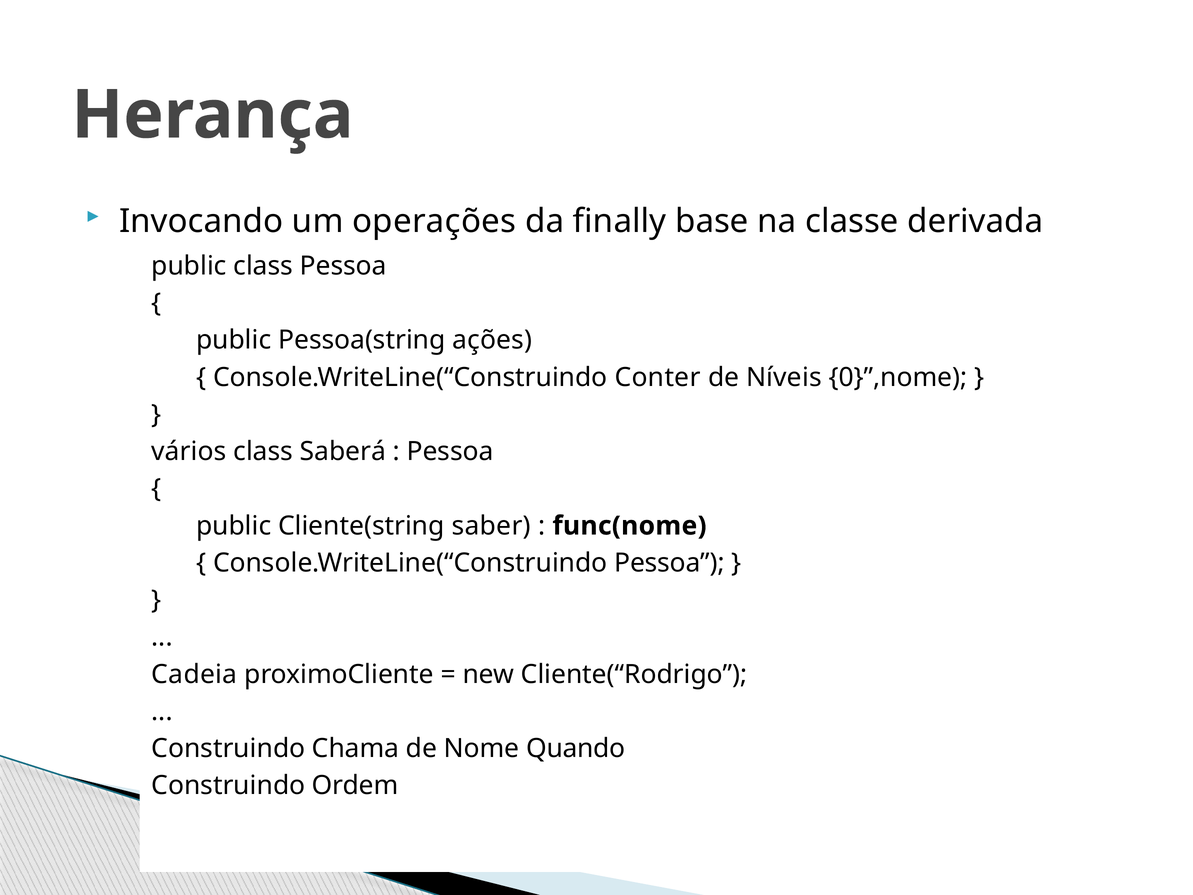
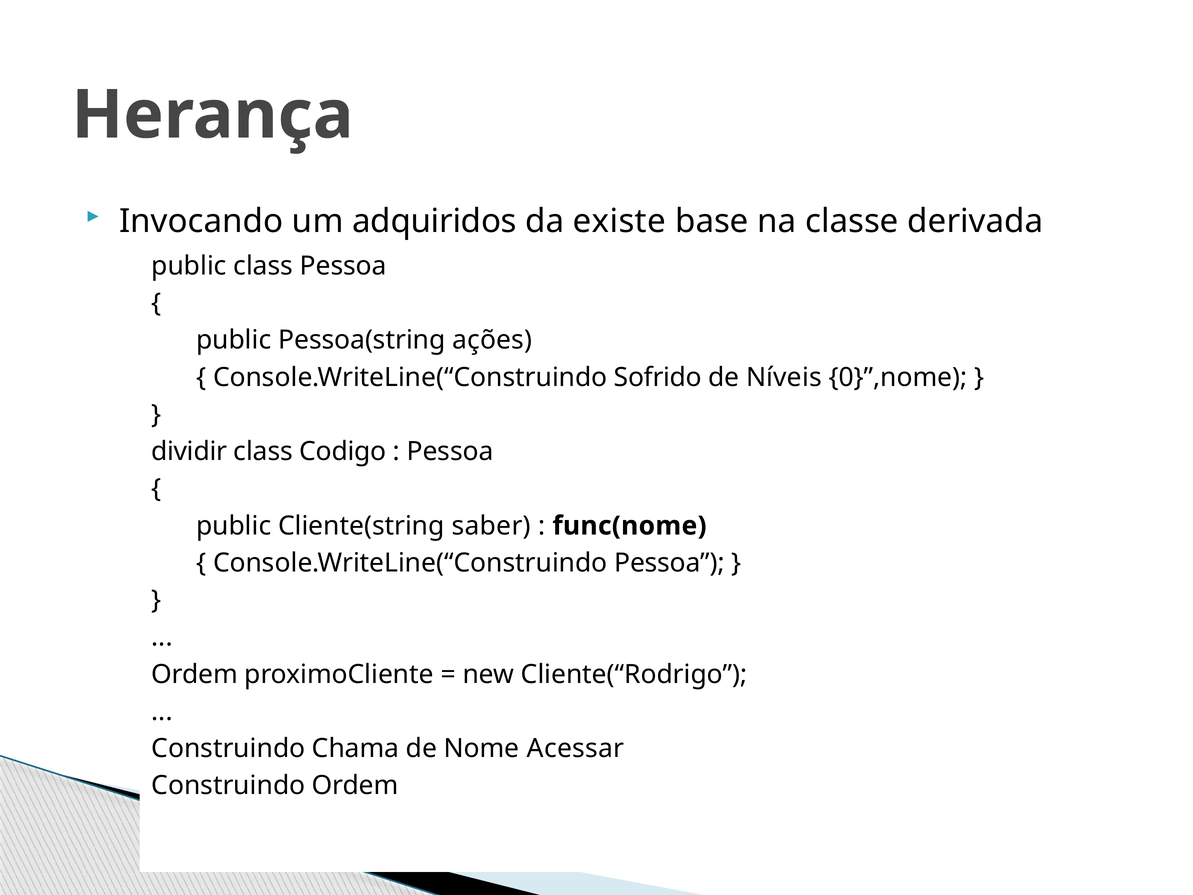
operações: operações -> adquiridos (434, 221)
finally: finally -> existe (619, 221)
Conter: Conter -> Sofrido (658, 377)
vários: vários -> dividir (189, 451)
Saberá: Saberá -> Codigo (343, 451)
Cadeia: Cadeia -> Ordem (195, 674)
Quando: Quando -> Acessar (576, 748)
